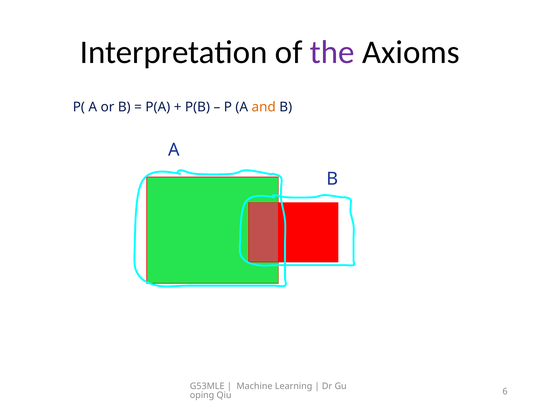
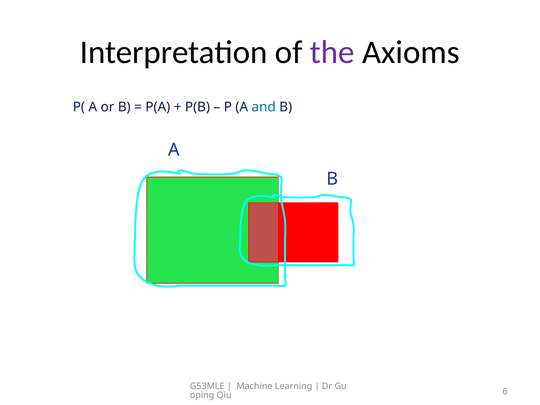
and colour: orange -> blue (264, 107)
